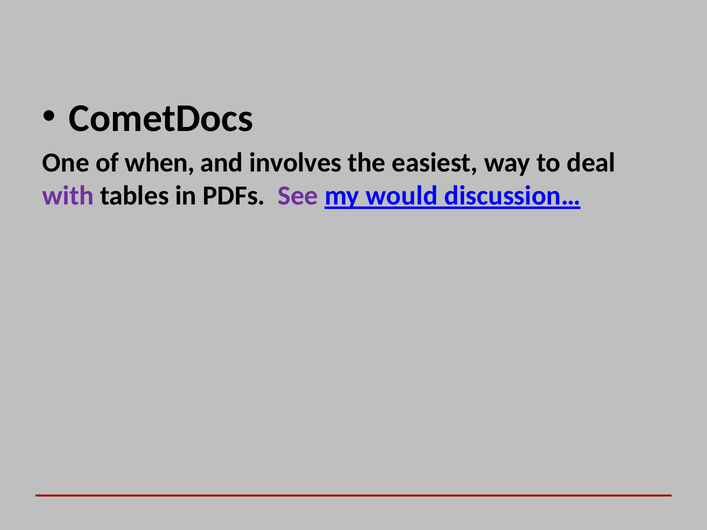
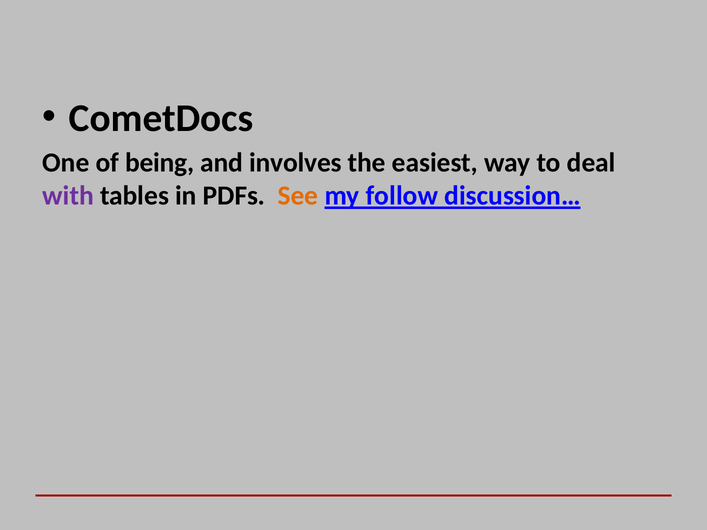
when: when -> being (160, 163)
See colour: purple -> orange (298, 196)
would: would -> follow (402, 196)
